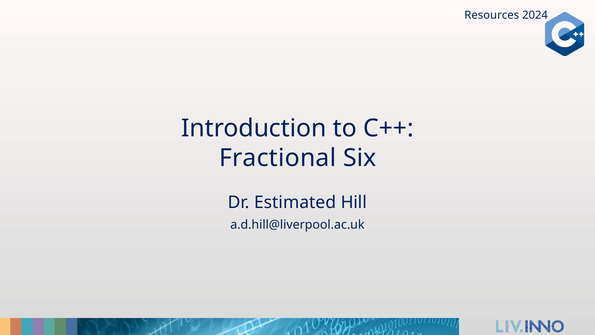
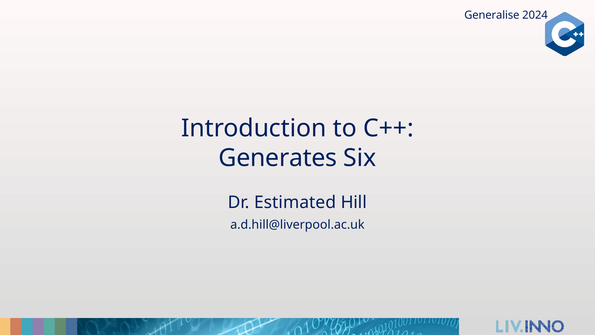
Resources: Resources -> Generalise (492, 15)
Fractional: Fractional -> Generates (278, 158)
